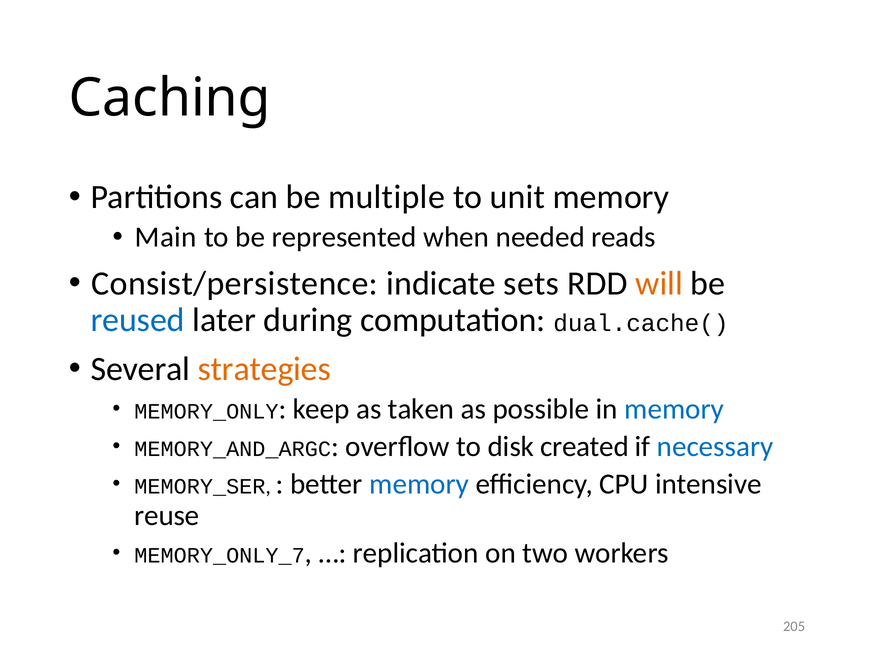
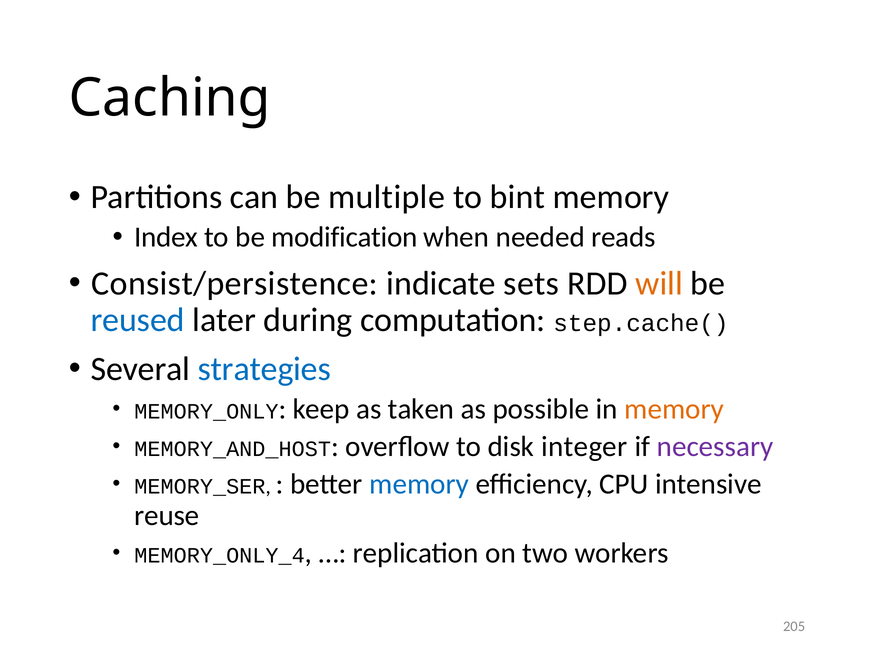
unit: unit -> bint (517, 197)
Main: Main -> Index (166, 237)
represented: represented -> modification (344, 237)
dual.cache(: dual.cache( -> step.cache( (641, 323)
strategies colour: orange -> blue (264, 369)
memory colour: blue -> orange (674, 409)
MEMORY_AND_ARGC: MEMORY_AND_ARGC -> MEMORY_AND_HOST (233, 449)
created: created -> integer (584, 446)
necessary colour: blue -> purple (715, 446)
MEMORY_ONLY_7: MEMORY_ONLY_7 -> MEMORY_ONLY_4 (220, 555)
